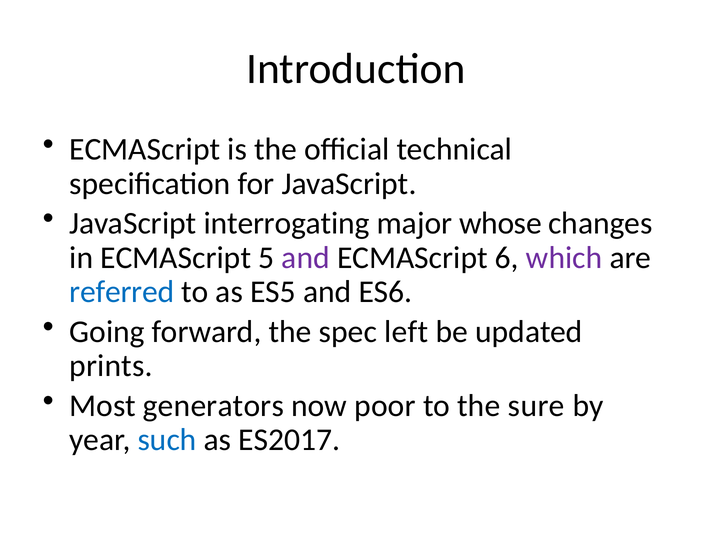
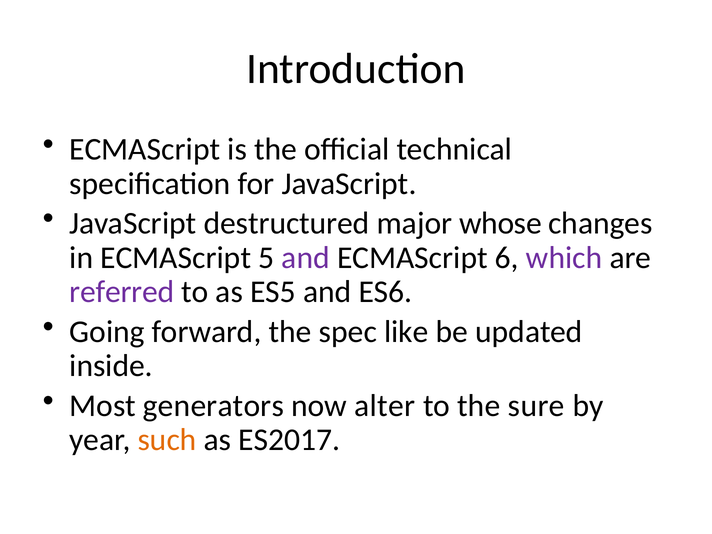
interrogating: interrogating -> destructured (287, 223)
referred colour: blue -> purple (122, 292)
left: left -> like (406, 332)
prints: prints -> inside (111, 366)
poor: poor -> alter (385, 406)
such colour: blue -> orange (167, 440)
